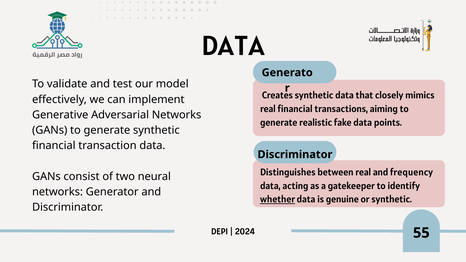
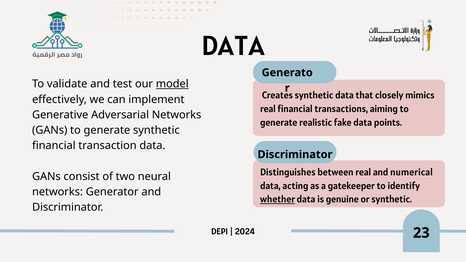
model underline: none -> present (172, 84)
frequency: frequency -> numerical (411, 172)
55: 55 -> 23 (421, 233)
